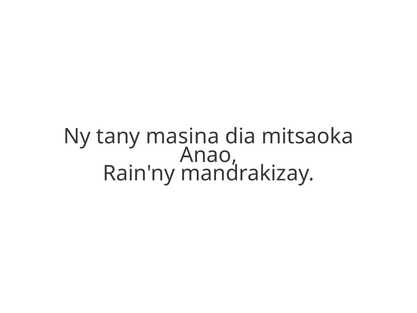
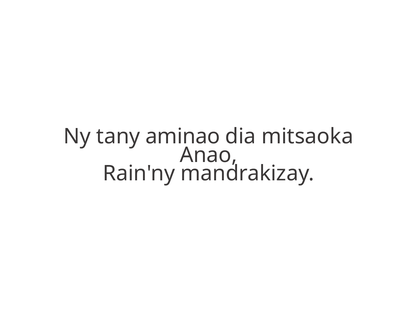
masina: masina -> aminao (183, 136)
